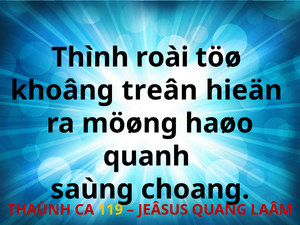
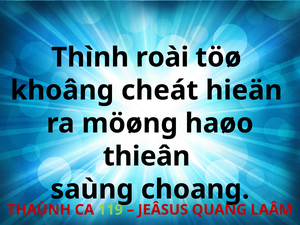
treân: treân -> cheát (160, 90)
quanh: quanh -> thieân (147, 156)
119 colour: yellow -> light green (110, 210)
